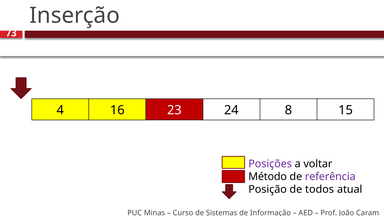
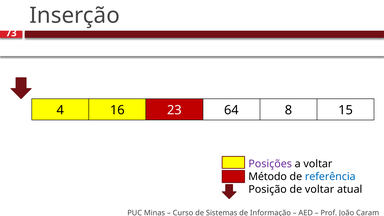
24: 24 -> 64 (231, 110)
referência colour: purple -> blue (330, 177)
de todos: todos -> voltar (320, 189)
